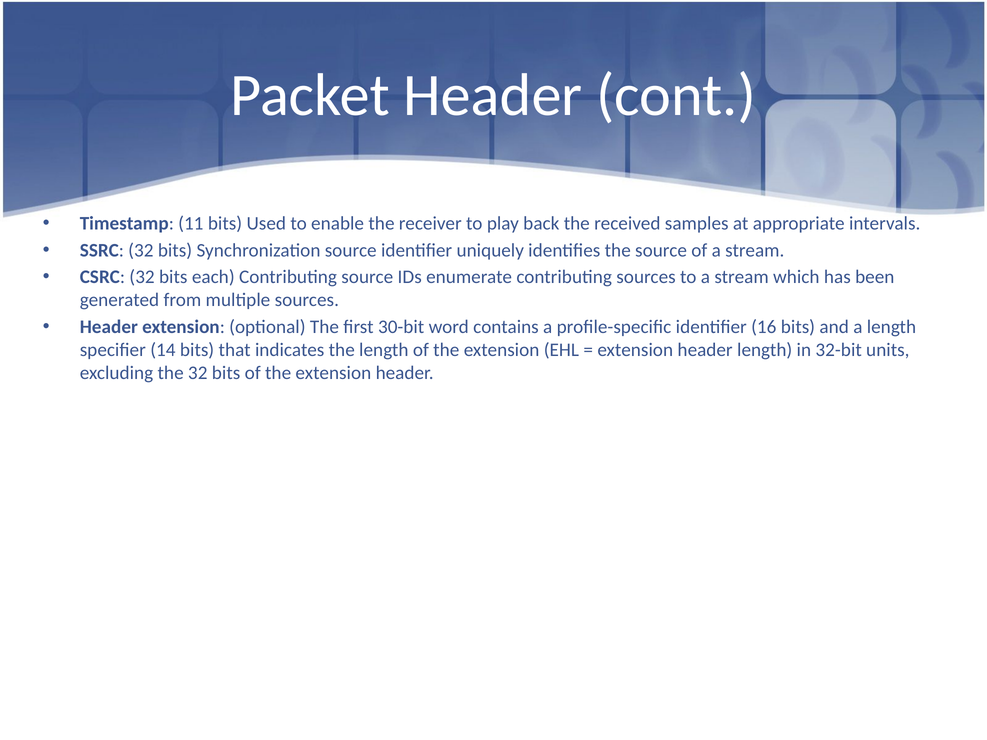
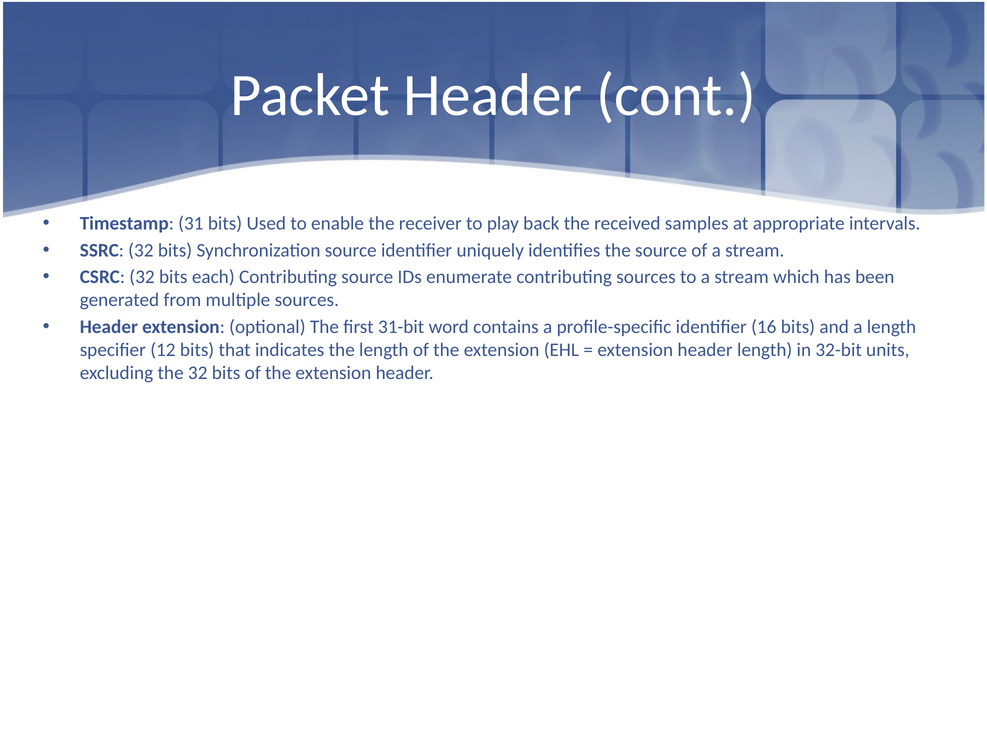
11: 11 -> 31 (191, 223)
30-bit: 30-bit -> 31-bit (401, 327)
14: 14 -> 12 (163, 350)
